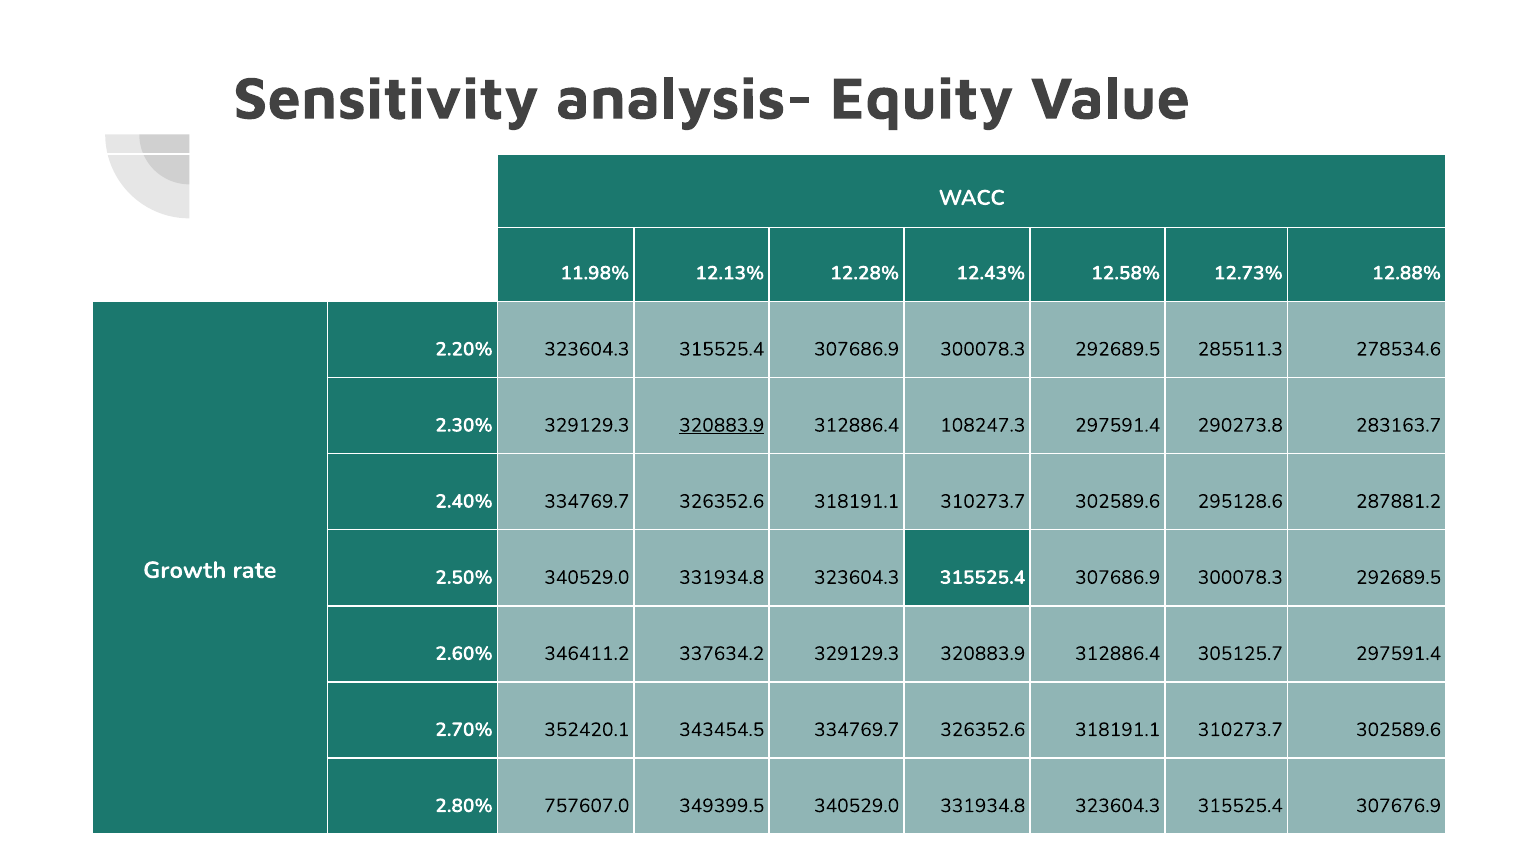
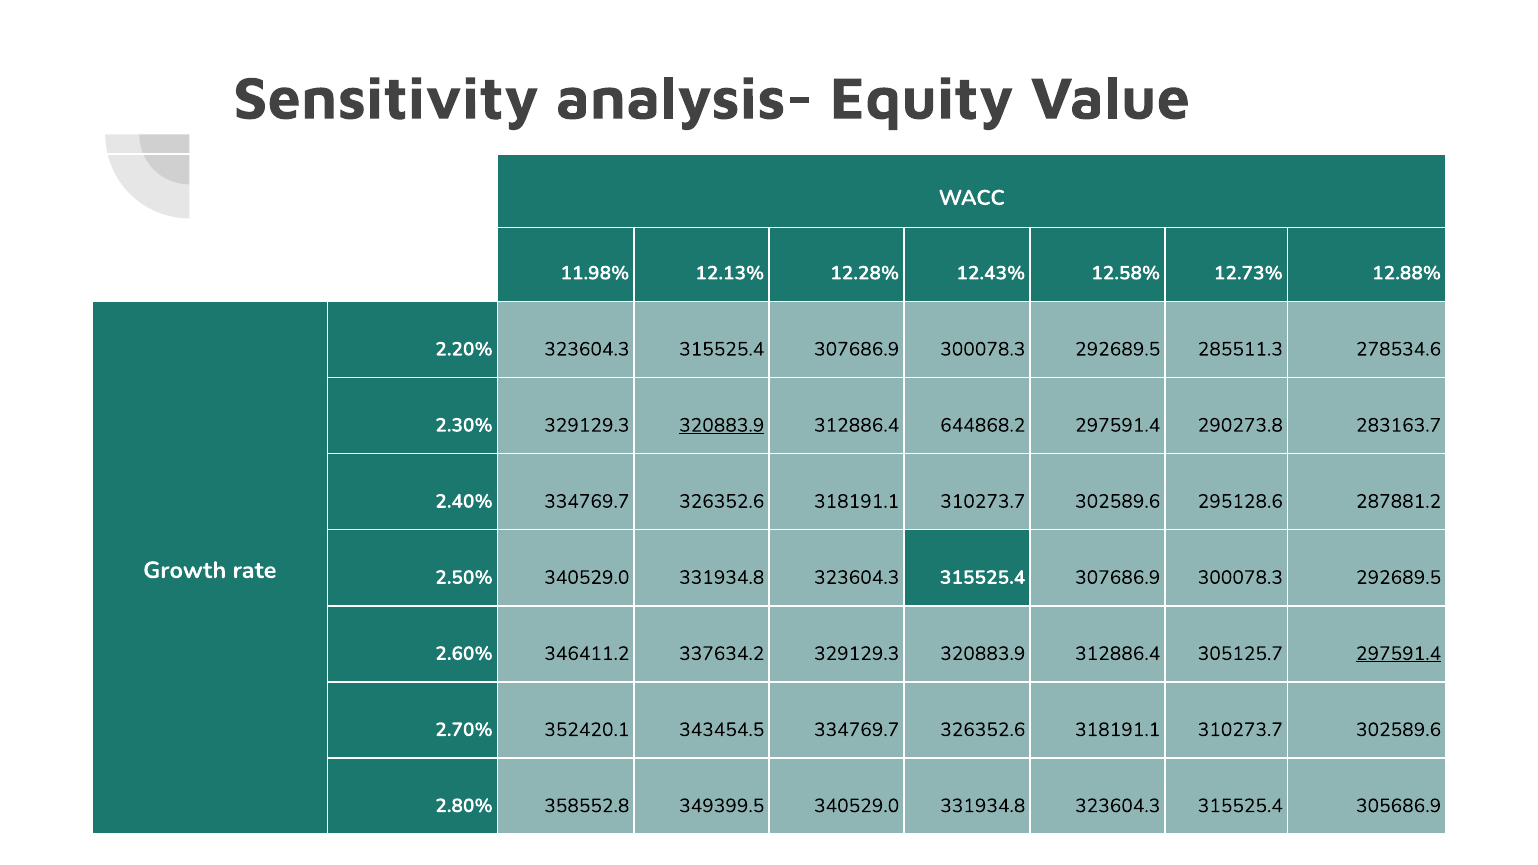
108247.3: 108247.3 -> 644868.2 (983, 425)
297591.4 underline: none -> present (1399, 654)
757607.0: 757607.0 -> 358552.8 (587, 806)
307676.9: 307676.9 -> 305686.9 (1399, 806)
